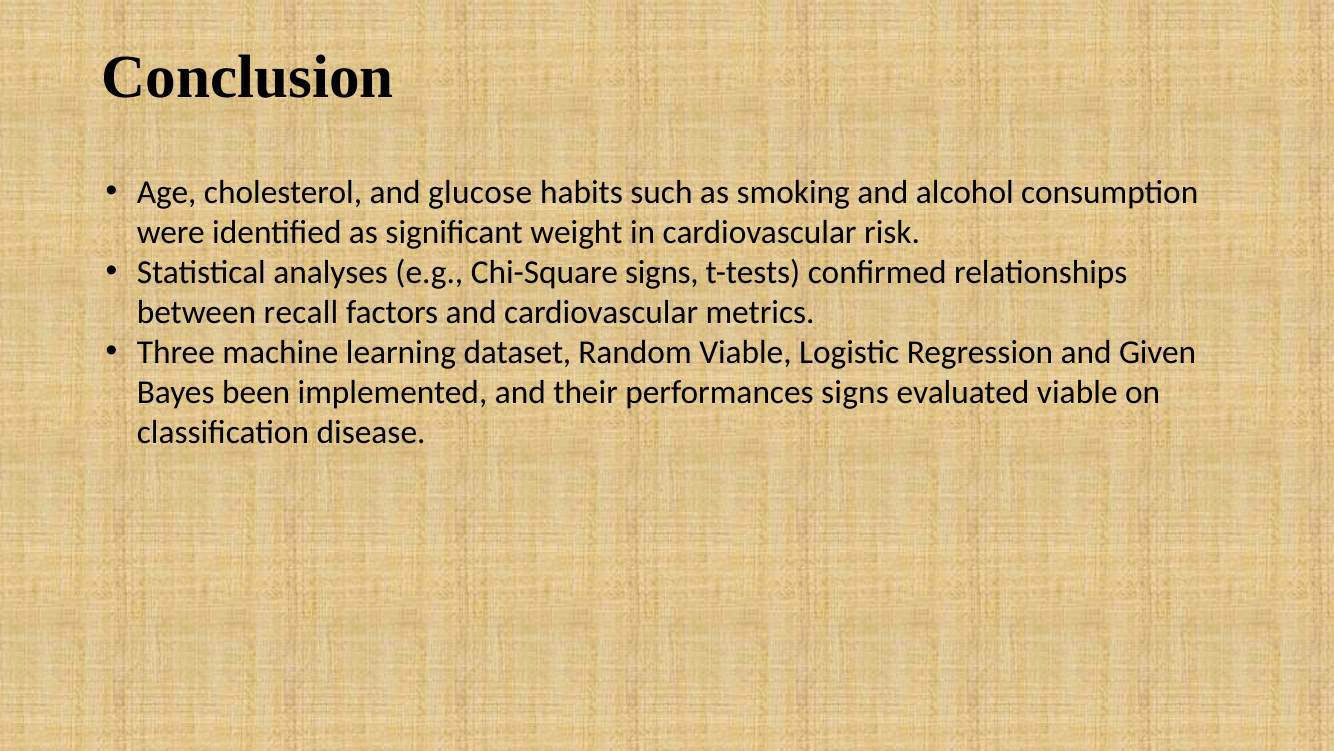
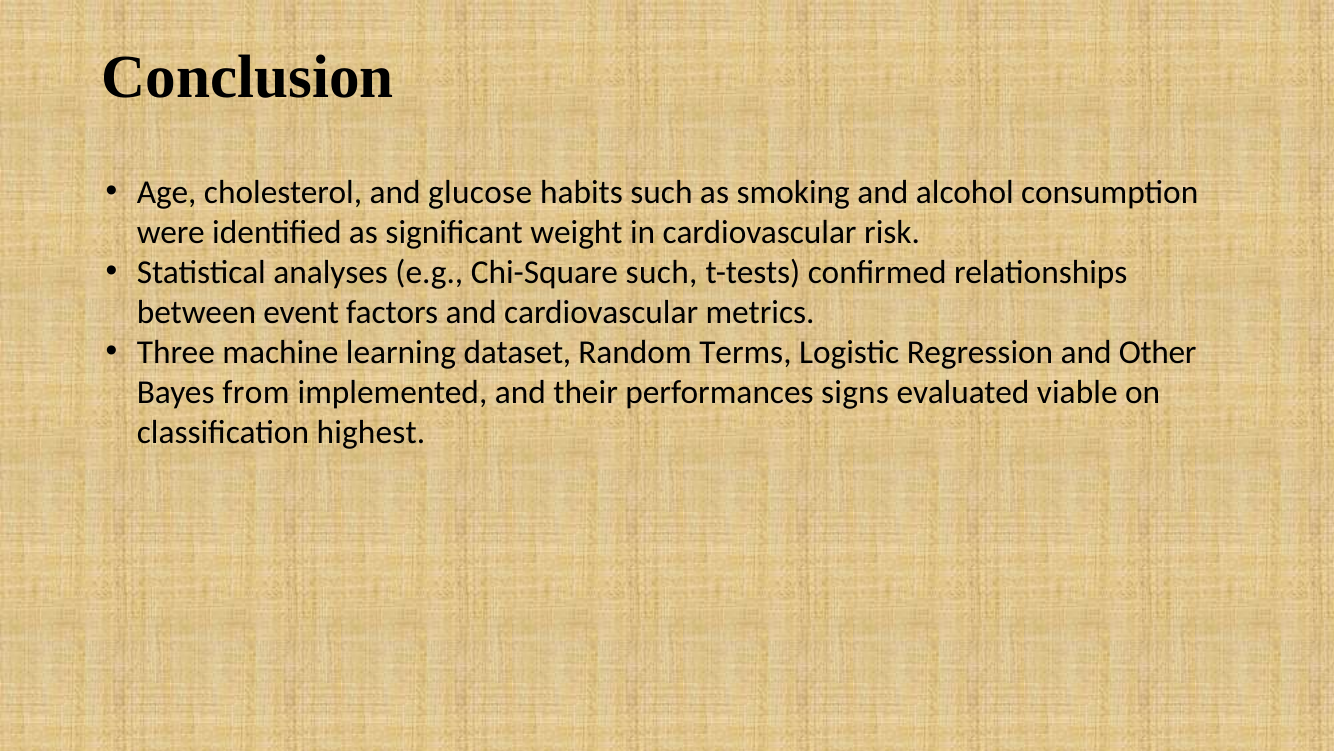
Chi-Square signs: signs -> such (662, 272)
recall: recall -> event (301, 312)
Random Viable: Viable -> Terms (745, 352)
Given: Given -> Other (1158, 352)
been: been -> from (256, 392)
disease: disease -> highest (371, 432)
